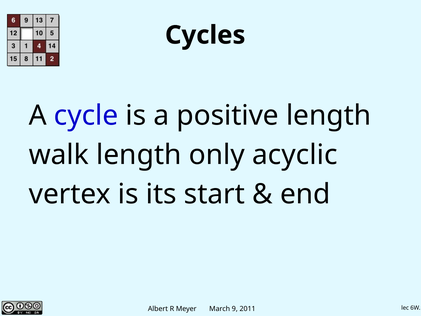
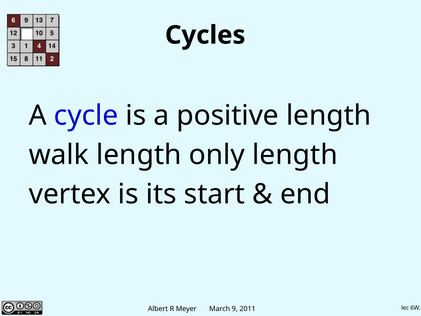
only acyclic: acyclic -> length (295, 155)
